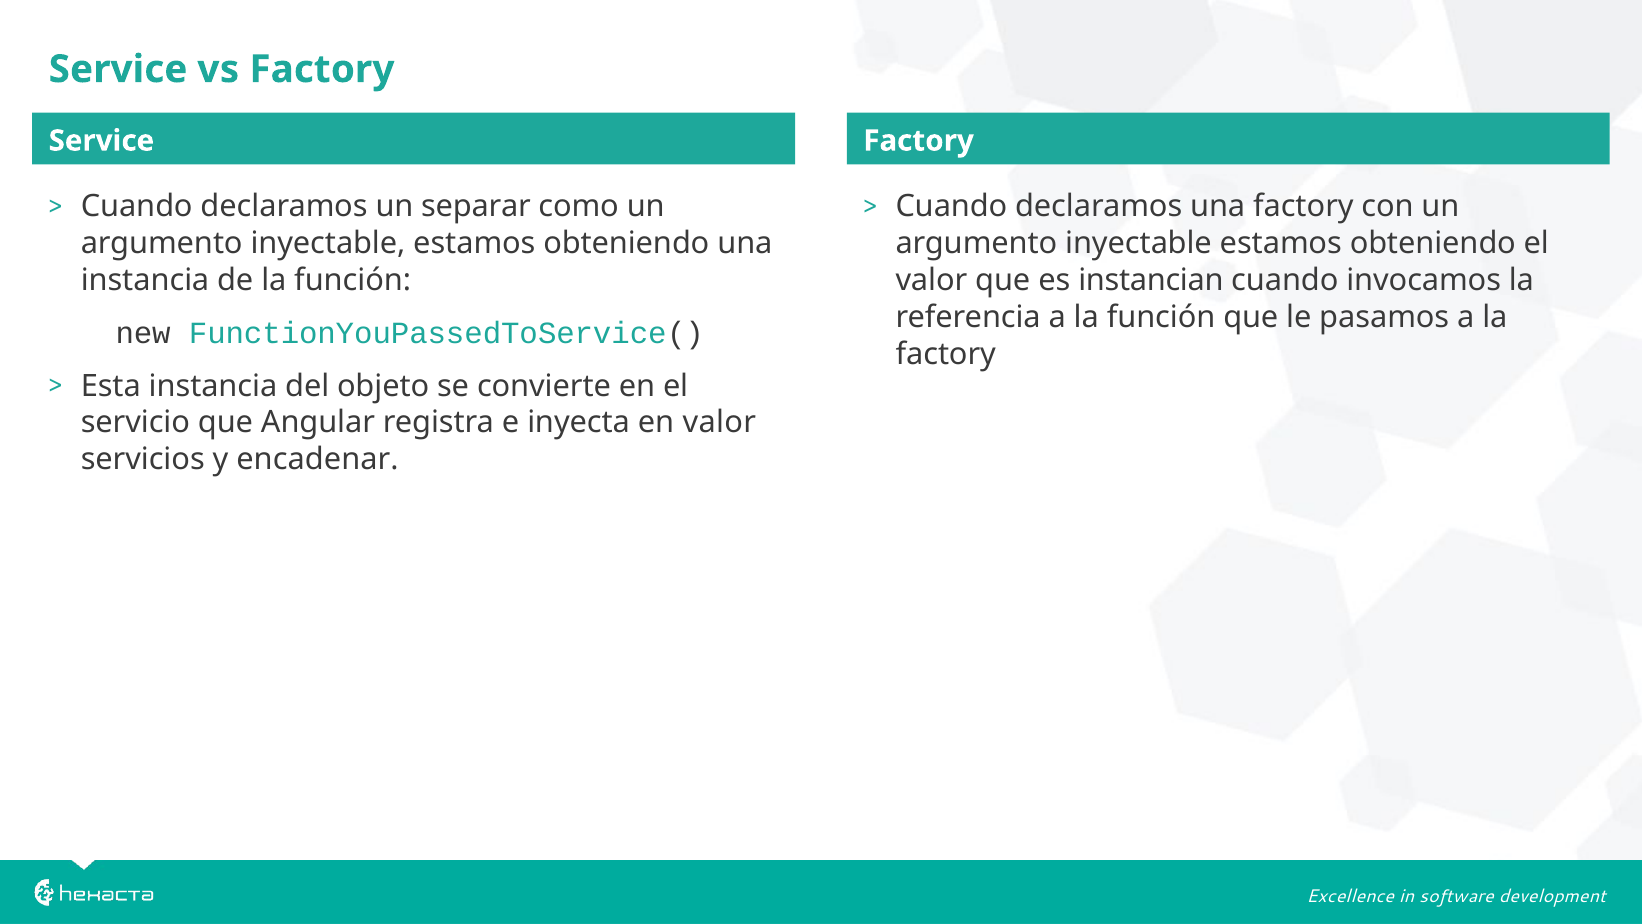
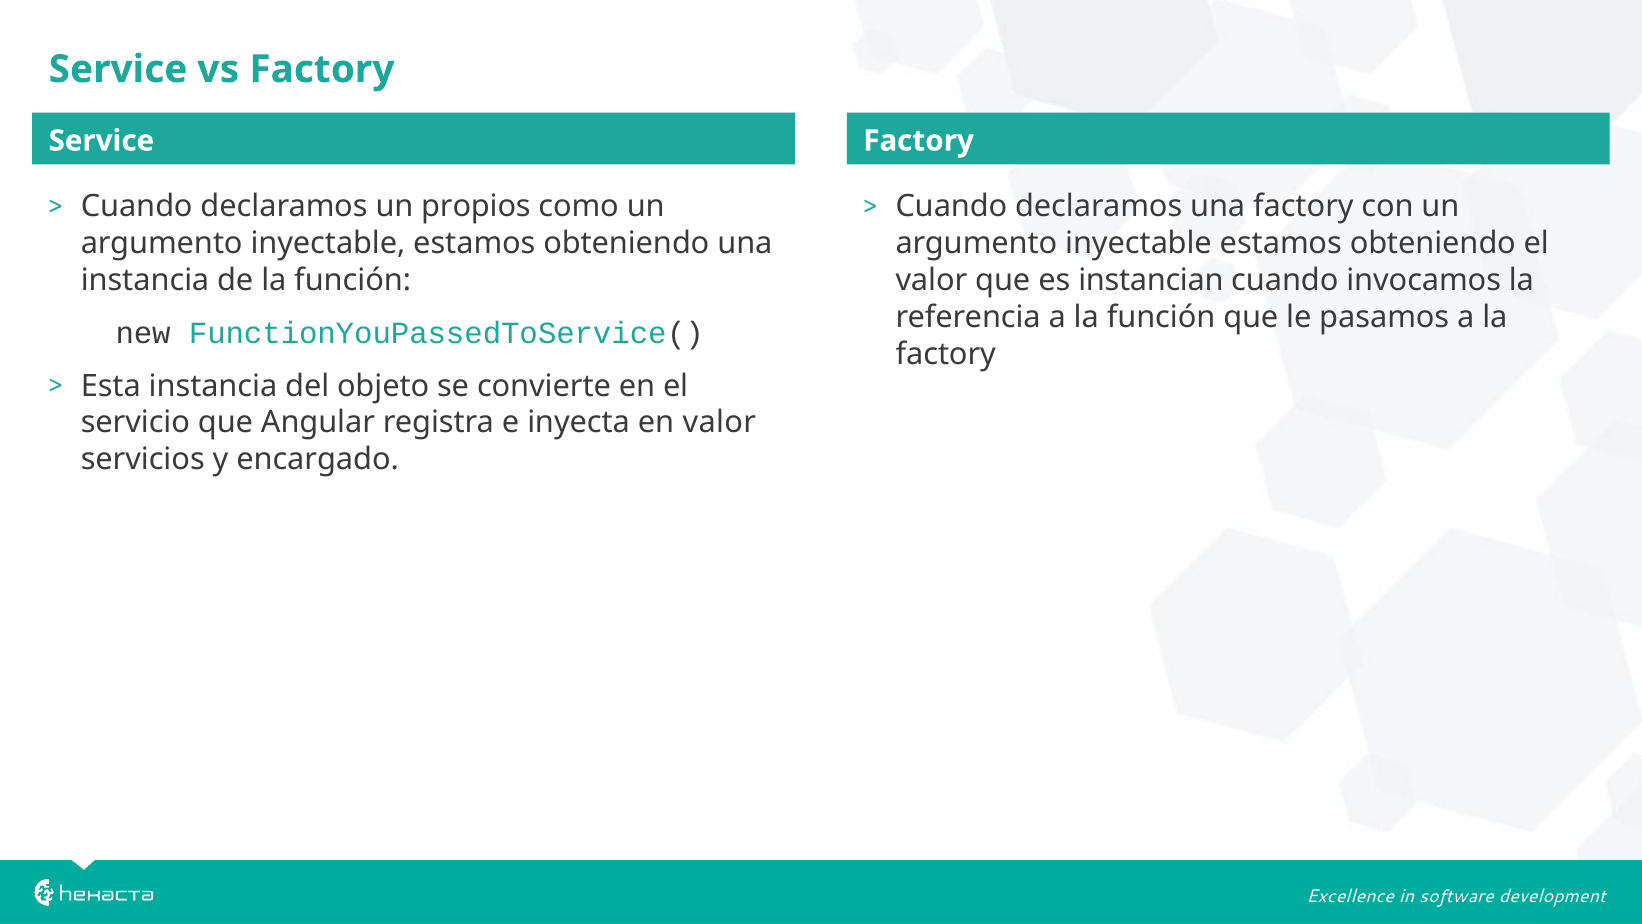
separar: separar -> propios (476, 206)
encadenar: encadenar -> encargado (318, 460)
